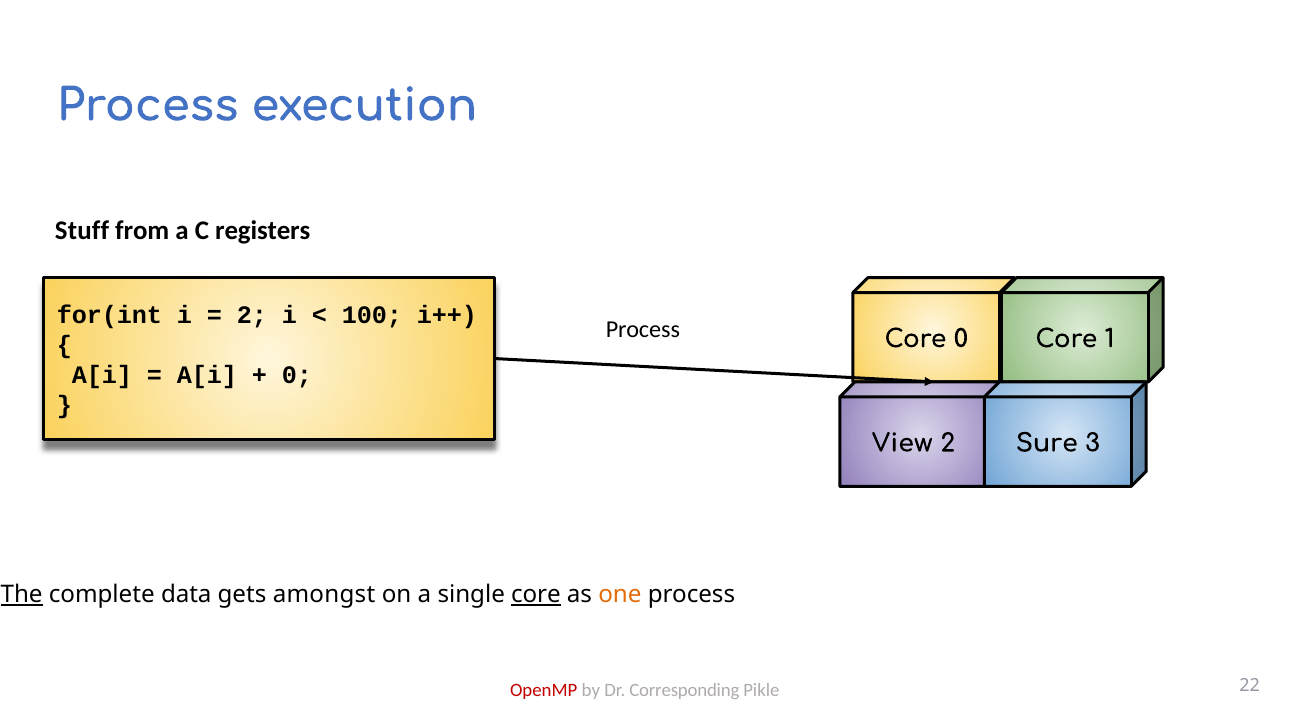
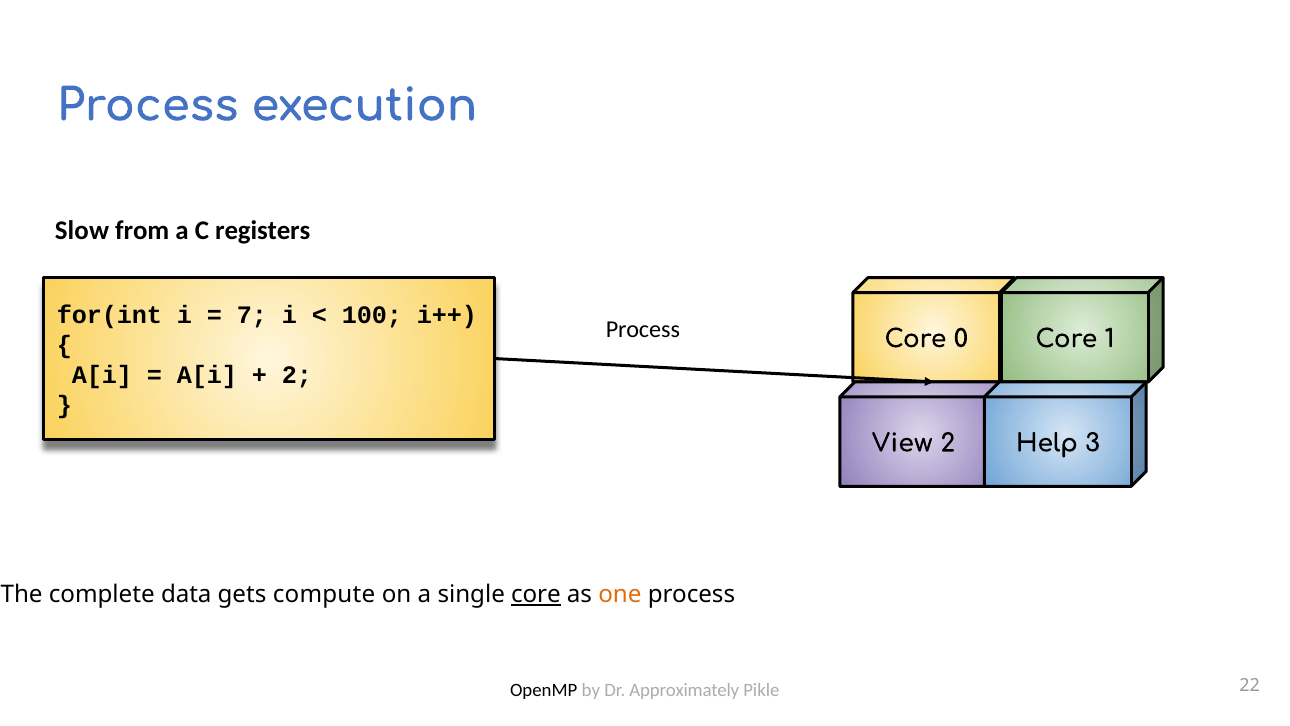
Stuff: Stuff -> Slow (82, 231)
2: 2 -> 7 (252, 315)
0: 0 -> 2 (297, 375)
Sure: Sure -> Help (1047, 443)
The underline: present -> none (22, 594)
amongst: amongst -> compute (324, 594)
OpenMP colour: red -> black (544, 690)
Corresponding: Corresponding -> Approximately (684, 690)
